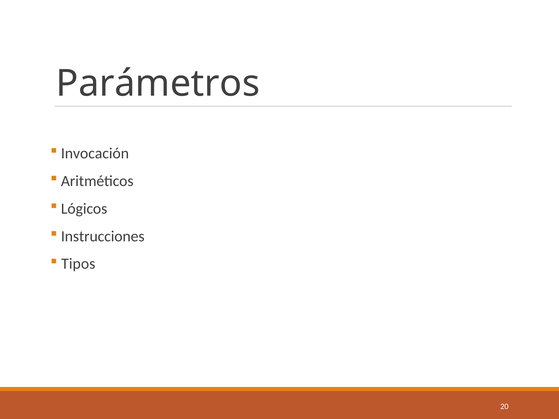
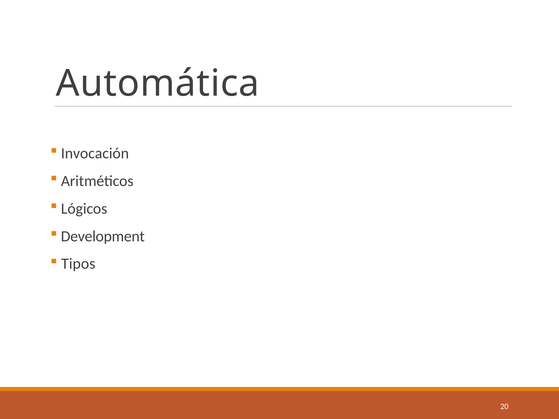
Parámetros: Parámetros -> Automática (158, 84)
Instrucciones: Instrucciones -> Development (103, 236)
